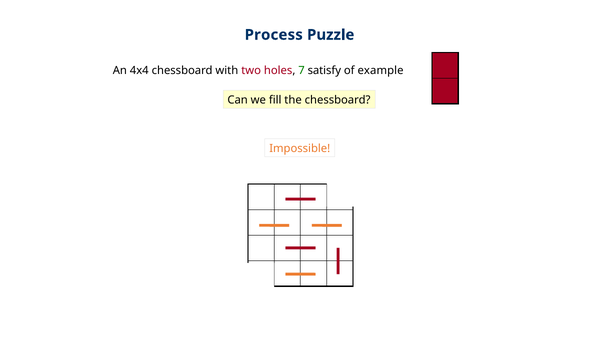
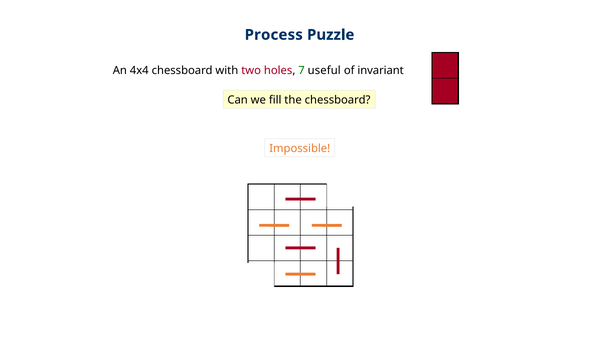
satisfy: satisfy -> useful (324, 71)
example: example -> invariant (381, 71)
